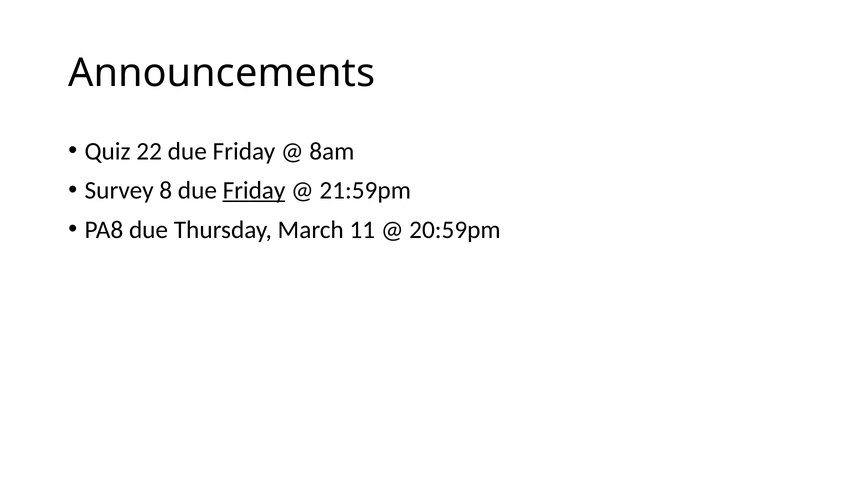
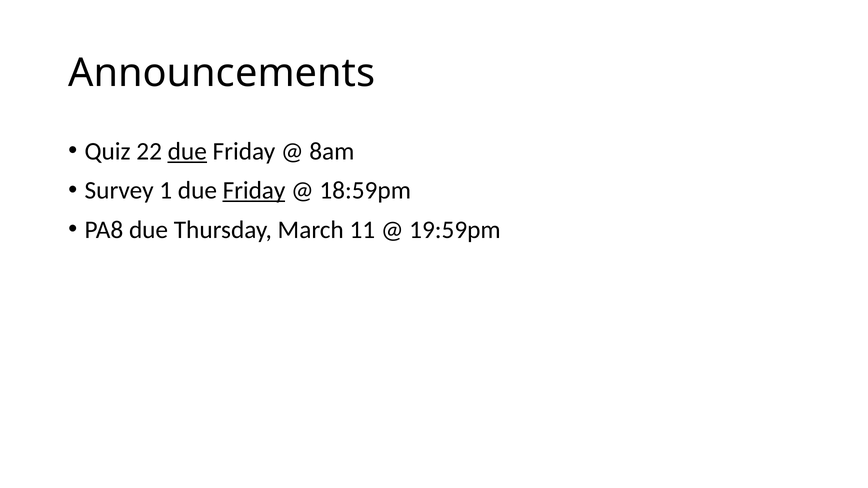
due underline: none -> present (187, 151)
8: 8 -> 1 (166, 191)
21:59pm: 21:59pm -> 18:59pm (365, 191)
20:59pm: 20:59pm -> 19:59pm (455, 230)
